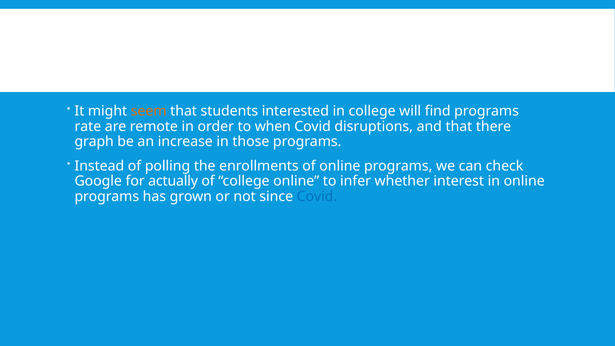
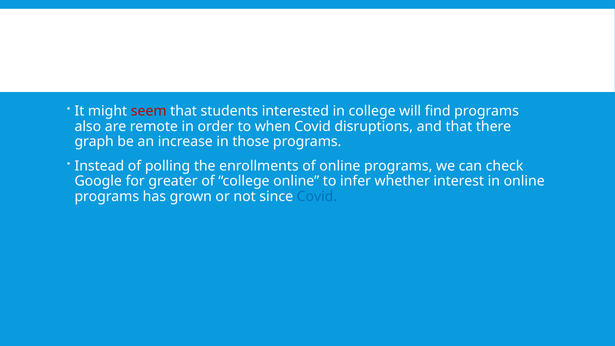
seem colour: orange -> red (149, 111)
rate: rate -> also (88, 127)
actually: actually -> greater (173, 181)
